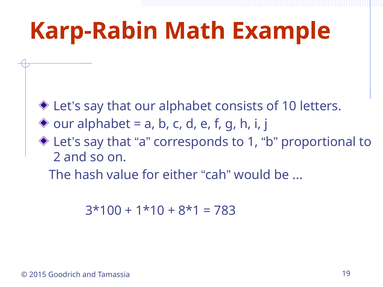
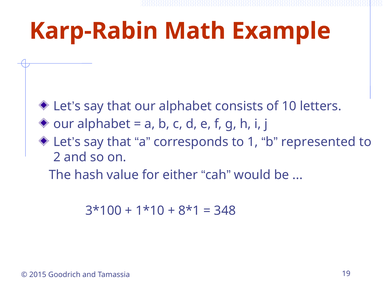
proportional: proportional -> represented (318, 142)
783: 783 -> 348 (225, 211)
